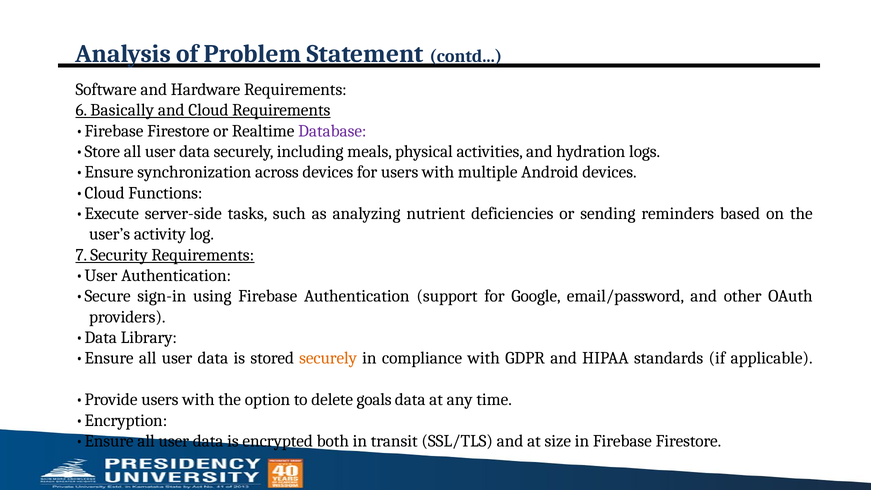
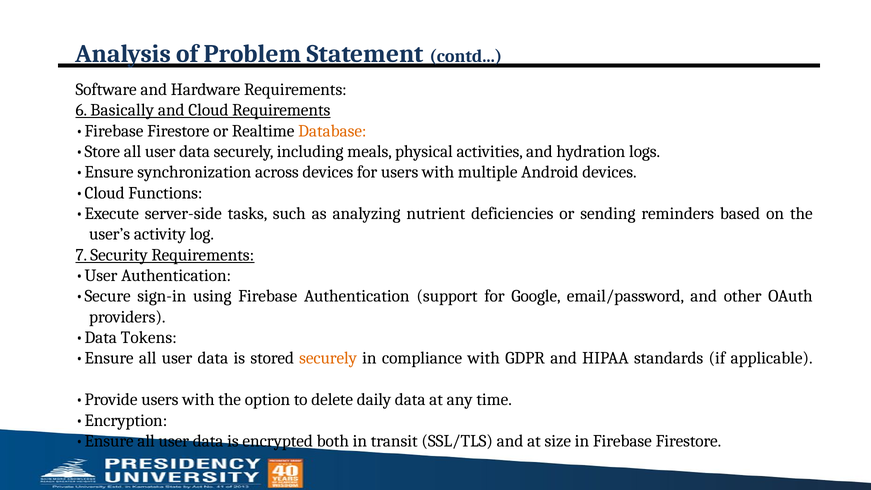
Database colour: purple -> orange (332, 131)
Library: Library -> Tokens (149, 338)
goals: goals -> daily (374, 400)
